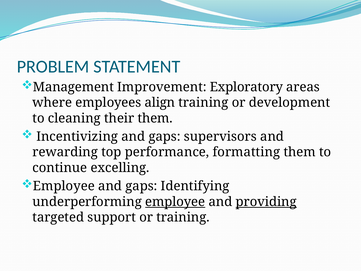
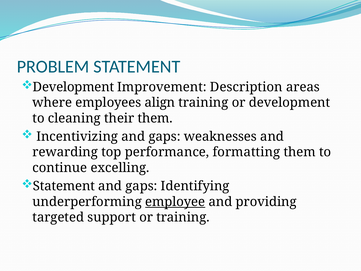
Management: Management -> Development (73, 87)
Exploratory: Exploratory -> Description (246, 87)
supervisors: supervisors -> weaknesses (220, 136)
Employee: Employee -> Statement (64, 186)
providing underline: present -> none (266, 202)
